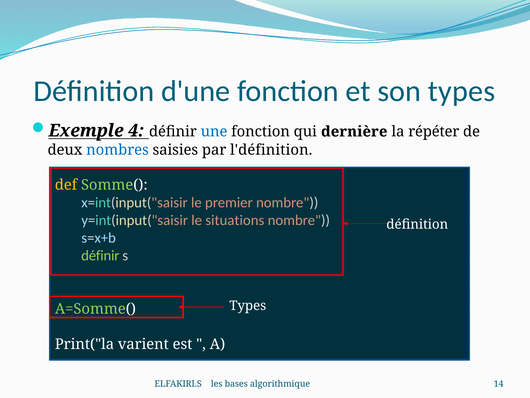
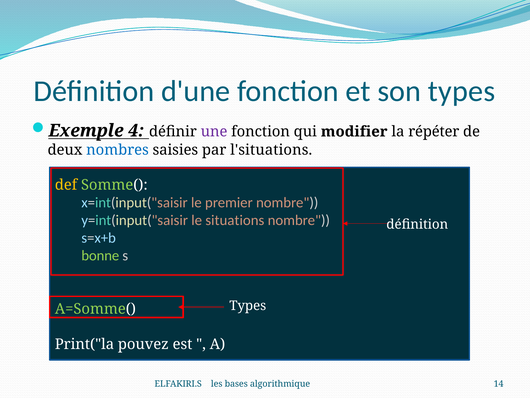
une colour: blue -> purple (214, 131)
dernière: dernière -> modifier (354, 131)
l'définition: l'définition -> l'situations (271, 150)
définir: définir -> bonne (100, 255)
varient: varient -> pouvez (143, 344)
